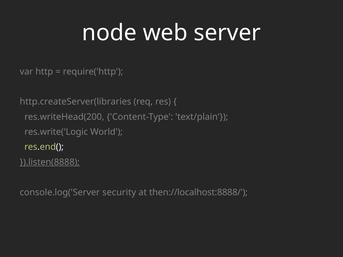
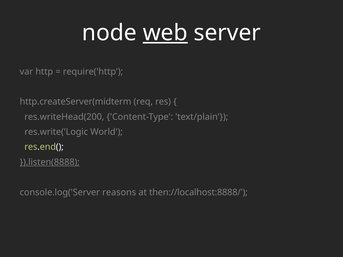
web underline: none -> present (165, 33)
http.createServer(libraries: http.createServer(libraries -> http.createServer(midterm (76, 102)
security: security -> reasons (119, 192)
